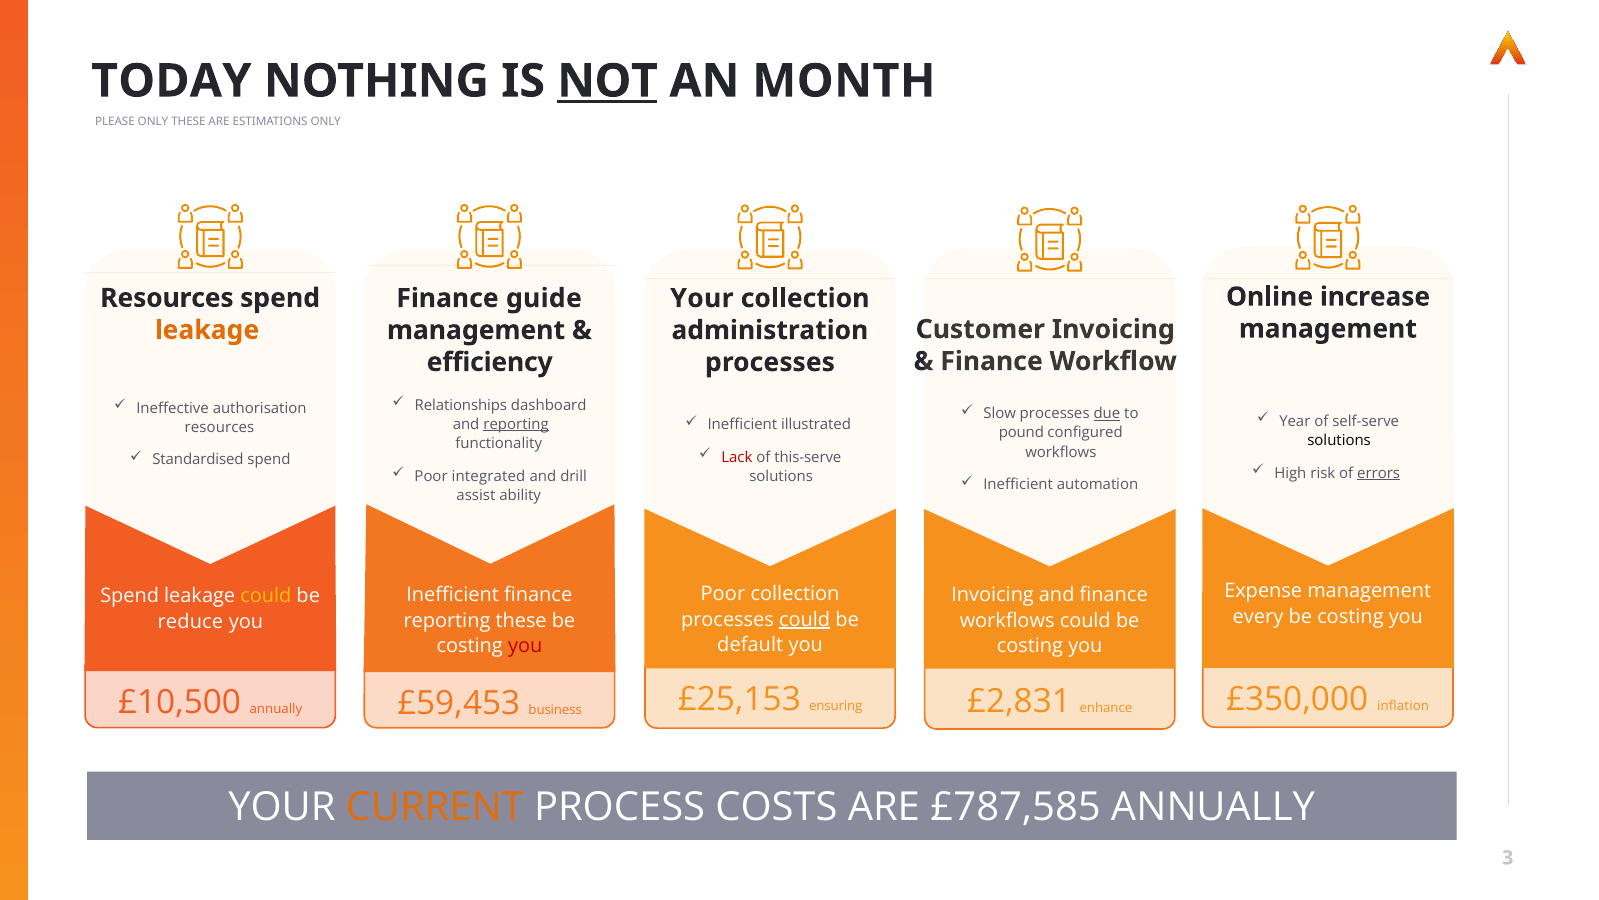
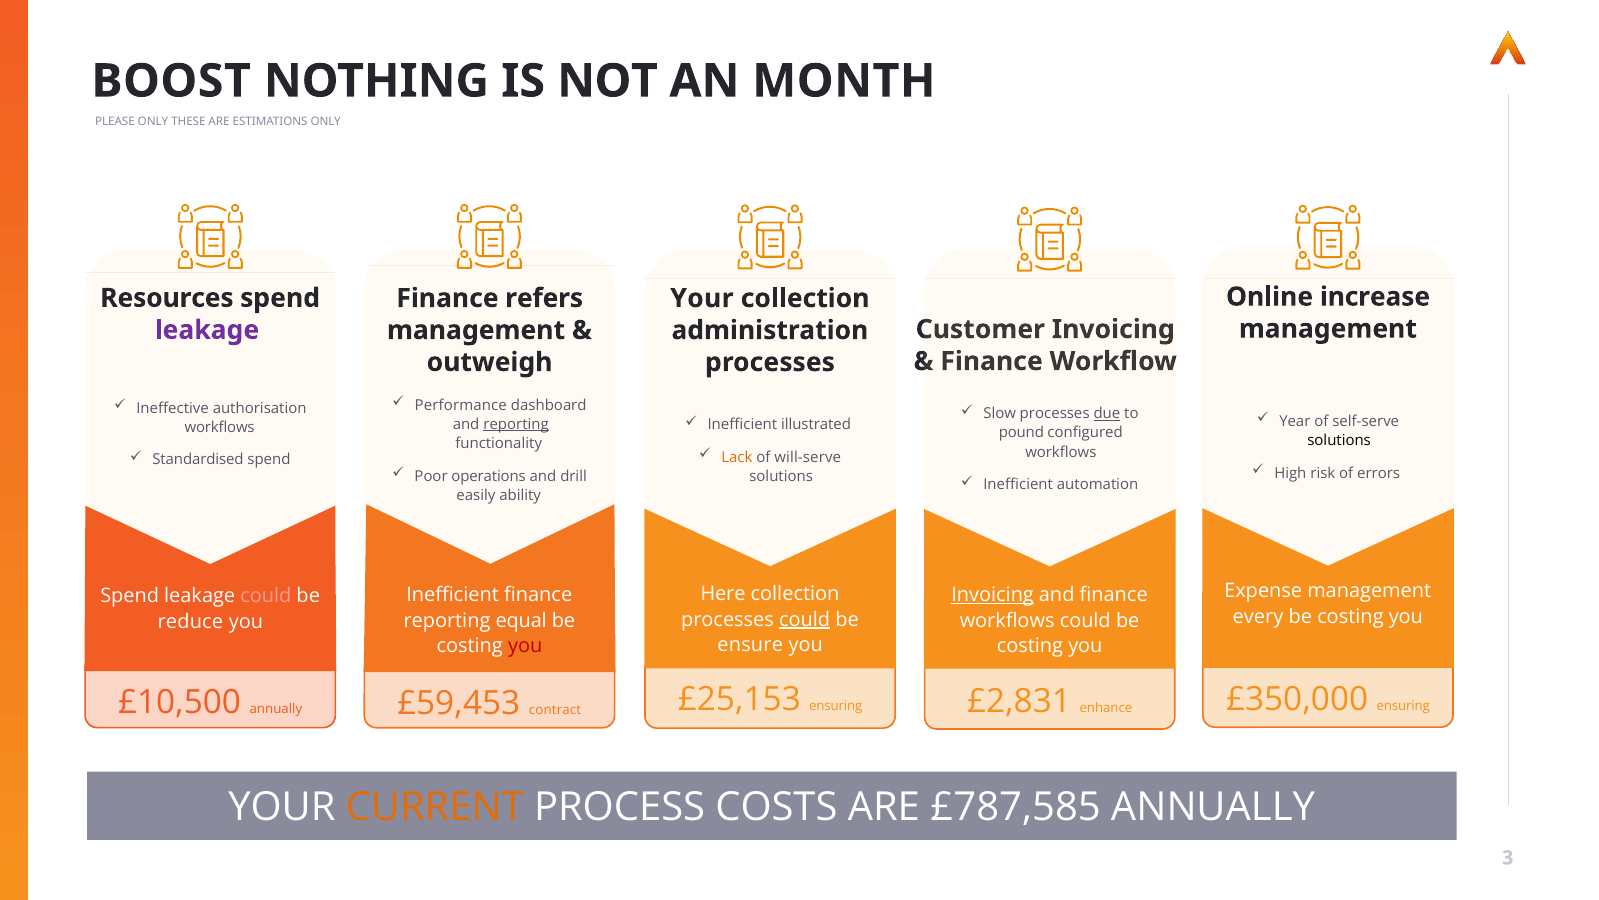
TODAY: TODAY -> BOOST (171, 81)
NOT underline: present -> none (607, 81)
guide: guide -> refers (544, 298)
leakage colour: orange -> purple (207, 330)
efficiency: efficiency -> outweigh (490, 362)
Relationships: Relationships -> Performance (461, 405)
resources: resources -> workflows (220, 427)
Lack colour: red -> orange (737, 457)
this-serve: this-serve -> will-serve (808, 457)
errors underline: present -> none (1379, 473)
integrated: integrated -> operations (489, 476)
assist: assist -> easily (476, 495)
Poor: Poor -> Here (723, 593)
Invoicing underline: none -> present (993, 594)
could colour: yellow -> pink (266, 596)
reporting these: these -> equal (521, 620)
default: default -> ensure (750, 645)
£350,000 inflation: inflation -> ensuring (1403, 706)
business: business -> contract (555, 709)
